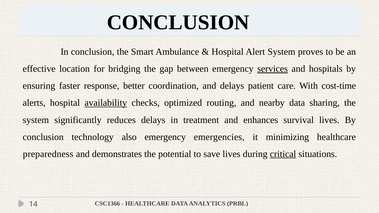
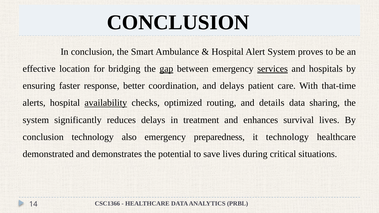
gap underline: none -> present (166, 69)
cost-time: cost-time -> that-time (339, 86)
nearby: nearby -> details (272, 103)
emergencies: emergencies -> preparedness (219, 137)
it minimizing: minimizing -> technology (287, 137)
preparedness: preparedness -> demonstrated (48, 154)
critical underline: present -> none (283, 154)
